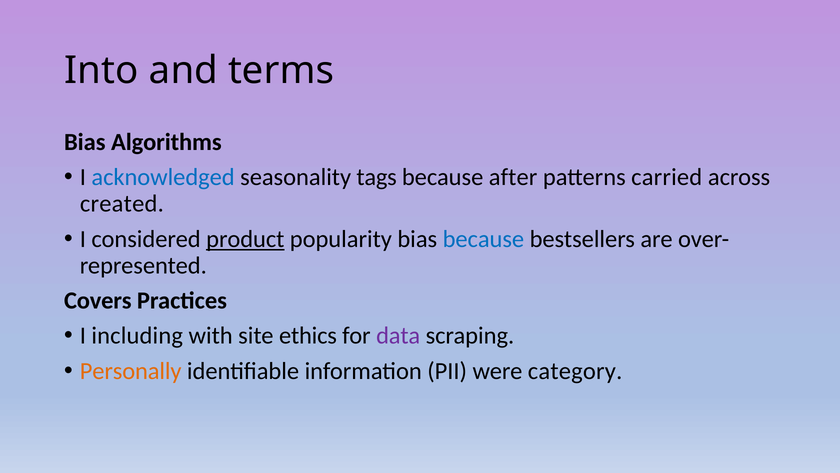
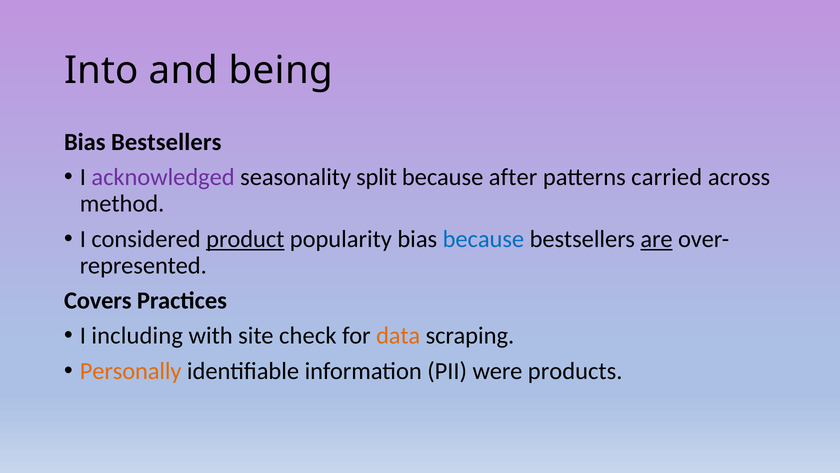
terms: terms -> being (281, 71)
Bias Algorithms: Algorithms -> Bestsellers (166, 142)
acknowledged colour: blue -> purple (163, 177)
tags: tags -> split (377, 177)
created: created -> method (122, 204)
are underline: none -> present (657, 239)
ethics: ethics -> check (308, 335)
data colour: purple -> orange (398, 335)
category: category -> products (575, 371)
